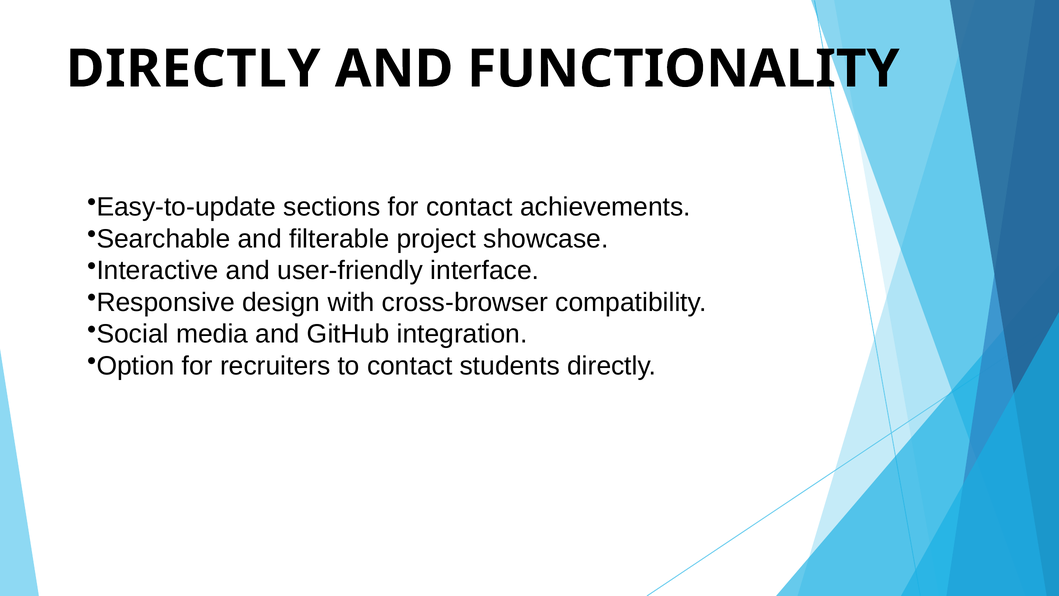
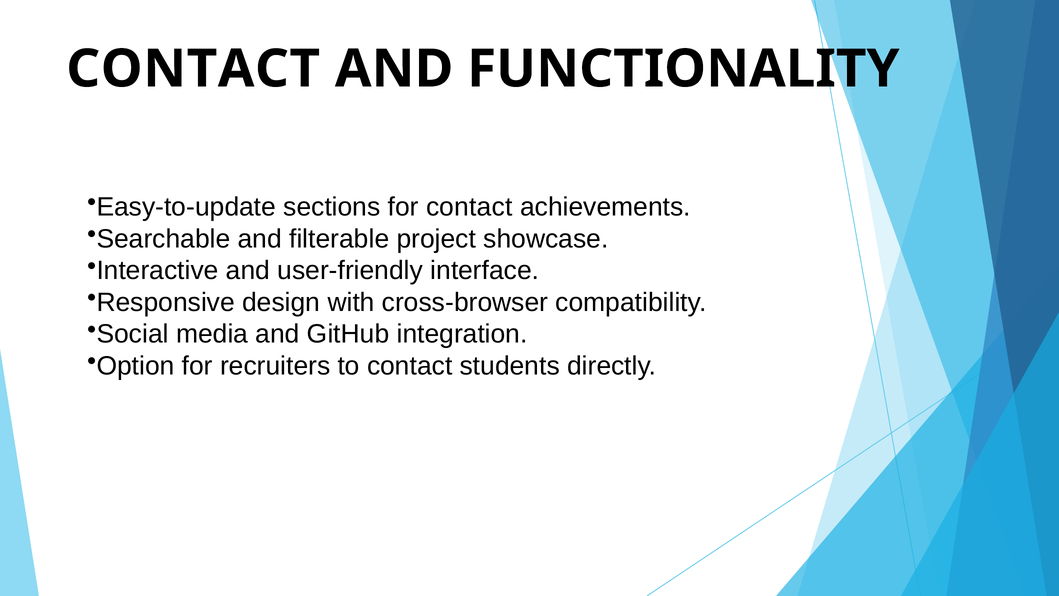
DIRECTLY: DIRECTLY -> CONTACT (193, 69)
